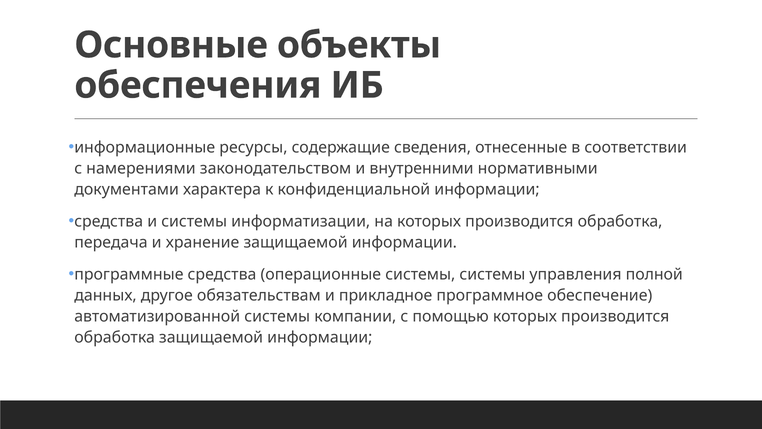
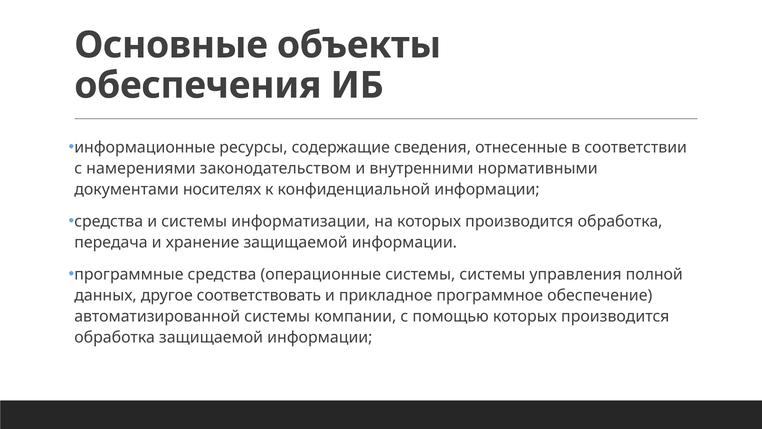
характера: характера -> носителях (222, 189)
обязательствам: обязательствам -> соответствовать (259, 295)
